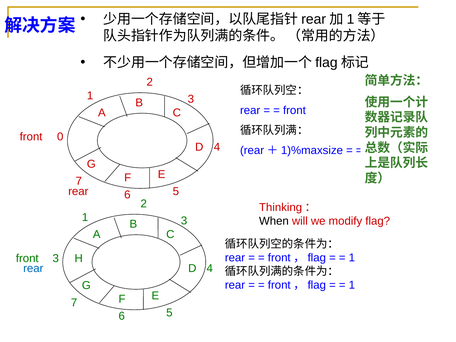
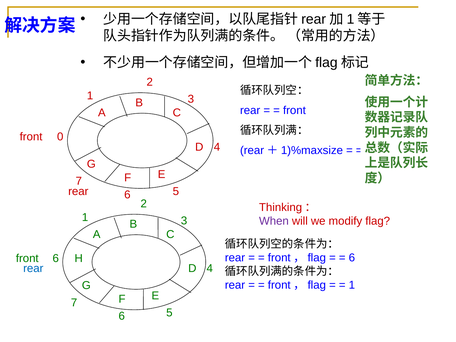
When colour: black -> purple (274, 221)
1: 1 -> 6 (352, 258)
front 3: 3 -> 6 (56, 258)
